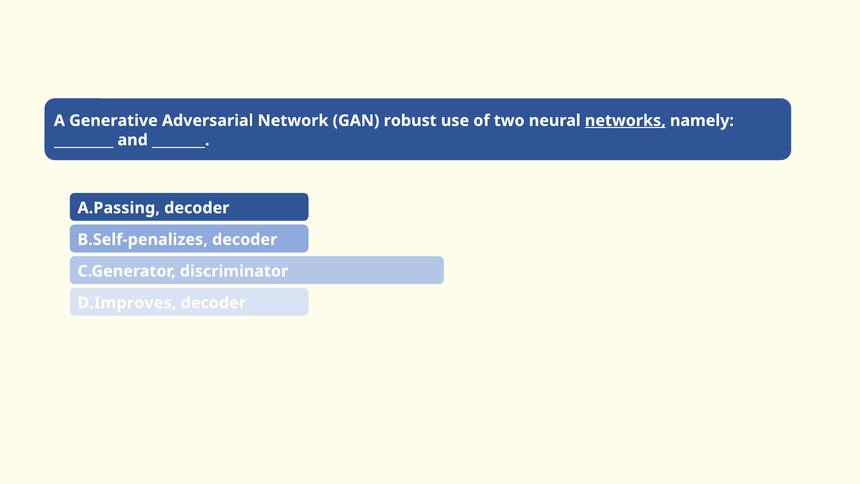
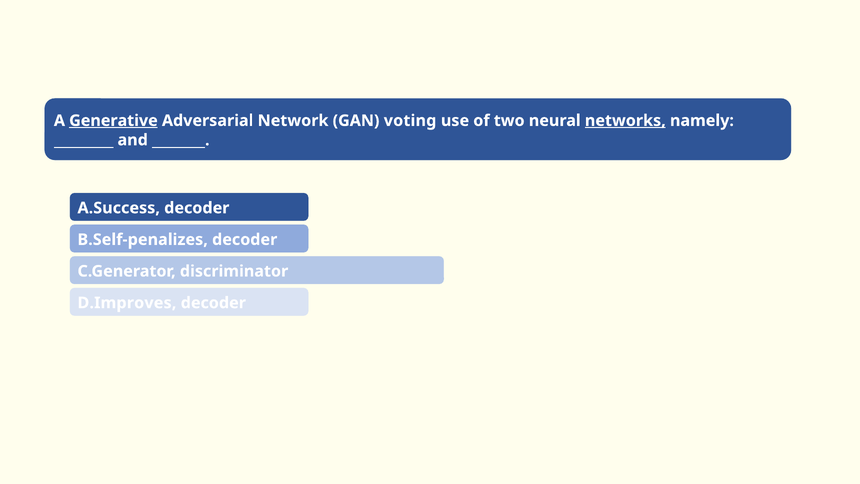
Generative underline: none -> present (113, 121)
robust: robust -> voting (410, 121)
A.Passing: A.Passing -> A.Success (119, 208)
